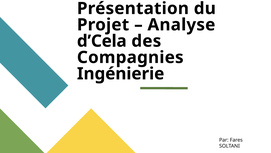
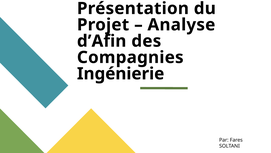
d’Cela: d’Cela -> d’Afin (102, 41)
